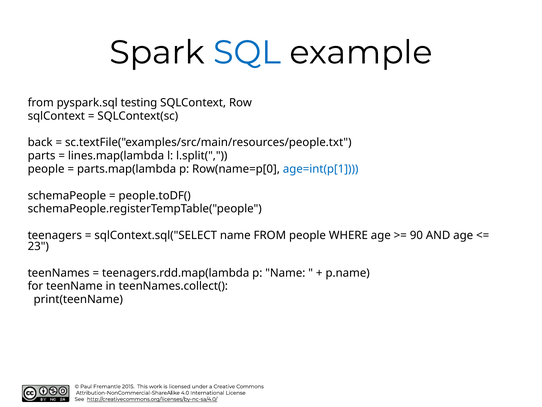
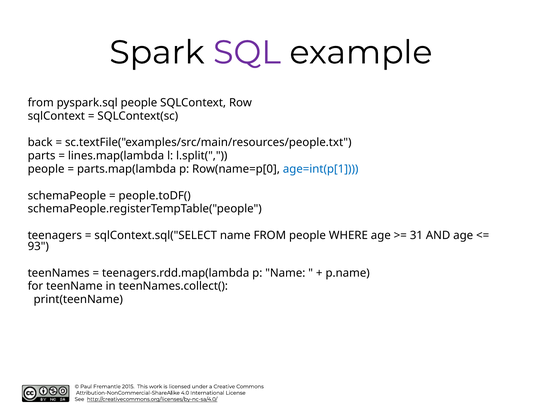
SQL colour: blue -> purple (247, 52)
pyspark.sql testing: testing -> people (139, 103)
90: 90 -> 31 (416, 235)
23: 23 -> 93 (38, 246)
